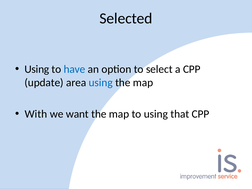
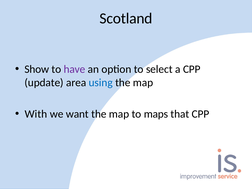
Selected: Selected -> Scotland (126, 18)
Using: Using -> Show (37, 69)
have colour: blue -> purple (74, 69)
to using: using -> maps (156, 114)
